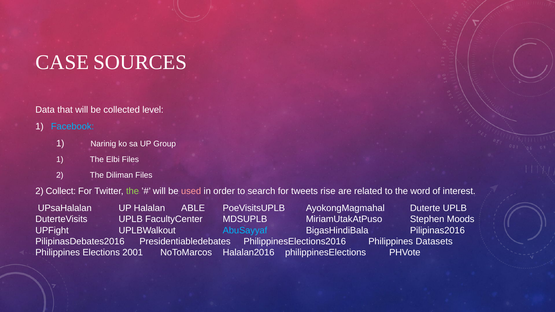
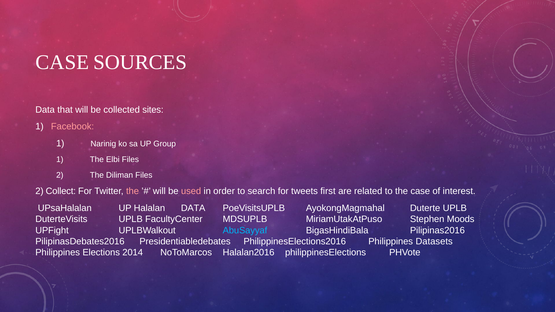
level: level -> sites (153, 110)
Facebook colour: light blue -> pink (73, 127)
the colour: light green -> pink (133, 191)
rise: rise -> first (328, 191)
the word: word -> case (420, 191)
Halalan ABLE: ABLE -> DATA (193, 208)
2001: 2001 -> 2014 (133, 253)
